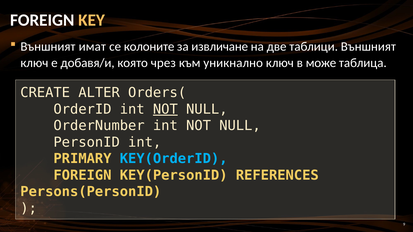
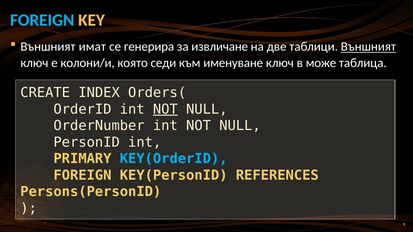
FOREIGN colour: white -> light blue (42, 20)
колоните: колоните -> генерира (149, 47)
Външният underline: none -> present (368, 47)
добавя/и: добавя/и -> колони/и (88, 63)
чрез: чрез -> седи (163, 63)
уникнално: уникнално -> именуване (233, 63)
ALTER: ALTER -> INDEX (99, 93)
